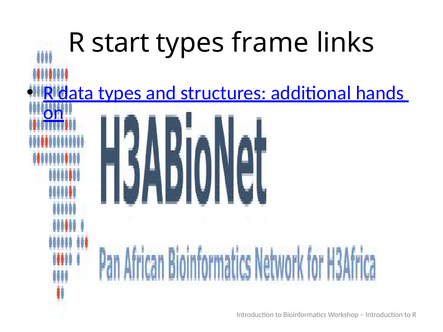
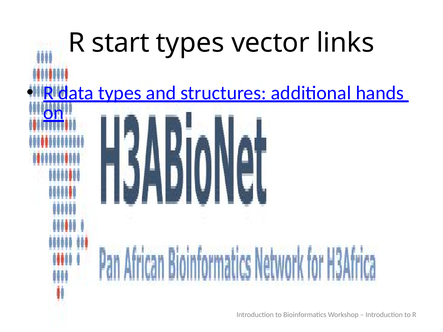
frame: frame -> vector (270, 43)
